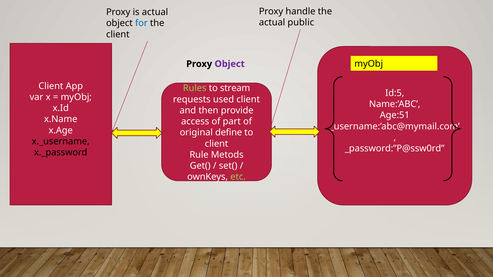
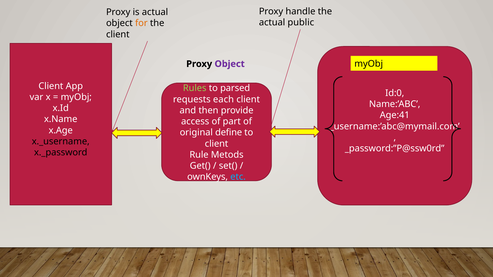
for colour: blue -> orange (141, 23)
stream: stream -> parsed (235, 88)
Id:5: Id:5 -> Id:0 (395, 93)
used: used -> each (223, 99)
Age:51: Age:51 -> Age:41 (395, 115)
etc colour: light green -> light blue (238, 177)
